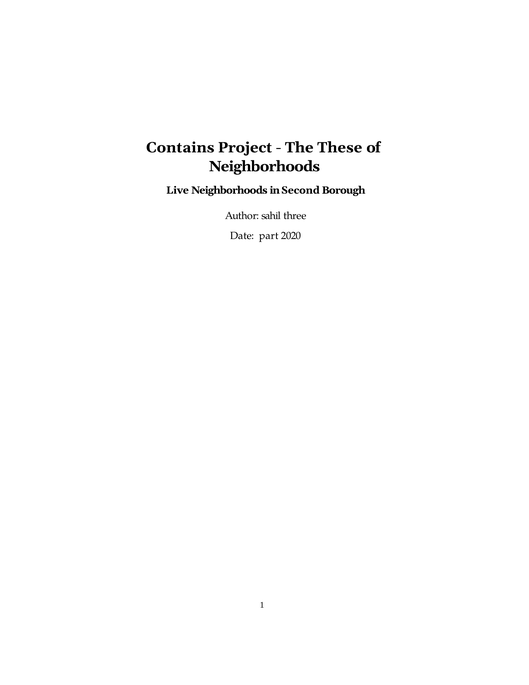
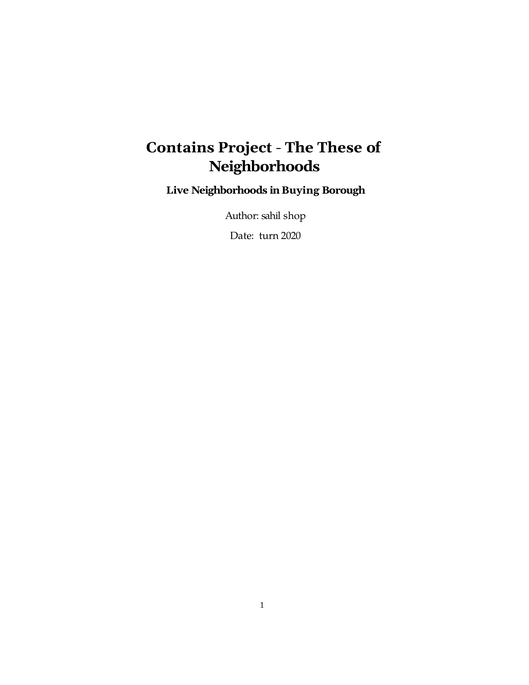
Second: Second -> Buying (300, 190)
three: three -> shop (295, 216)
part: part -> turn (269, 236)
